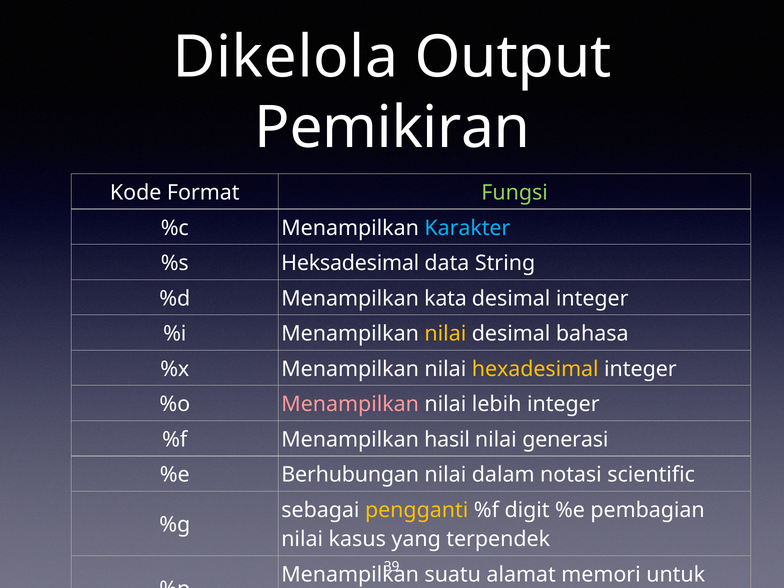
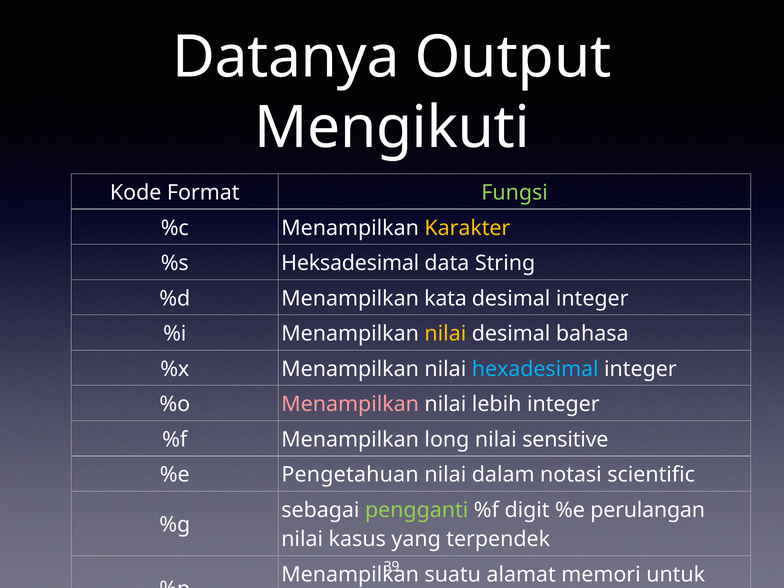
Dikelola: Dikelola -> Datanya (286, 57)
Pemikiran: Pemikiran -> Mengikuti (392, 128)
Karakter colour: light blue -> yellow (467, 228)
hexadesimal colour: yellow -> light blue (535, 369)
hasil: hasil -> long (447, 440)
generasi: generasi -> sensitive (565, 440)
Berhubungan: Berhubungan -> Pengetahuan (350, 475)
pengganti colour: yellow -> light green (417, 510)
pembagian: pembagian -> perulangan (648, 510)
